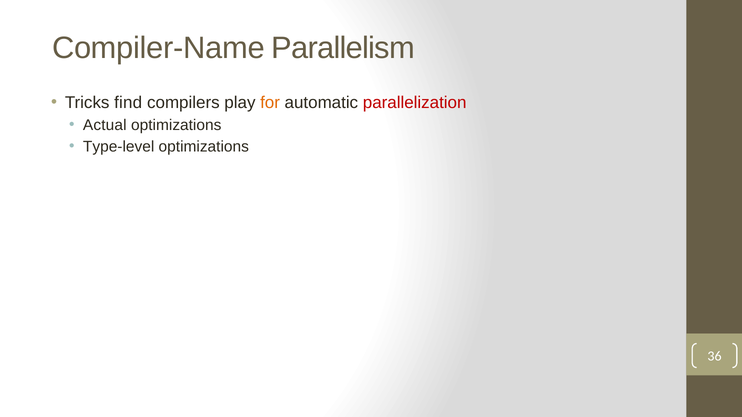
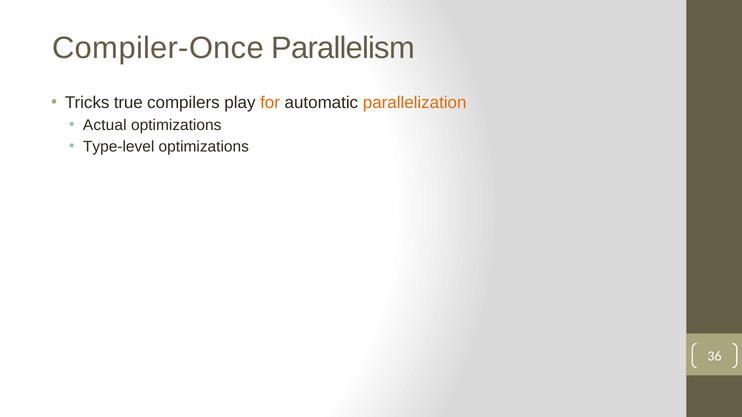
Compiler-Name: Compiler-Name -> Compiler-Once (158, 48)
find: find -> true (128, 103)
parallelization colour: red -> orange (415, 103)
